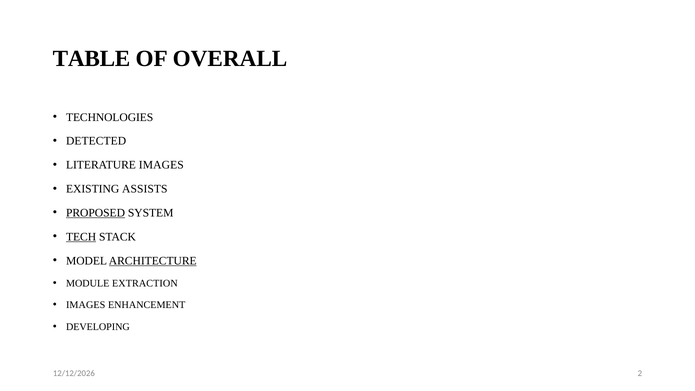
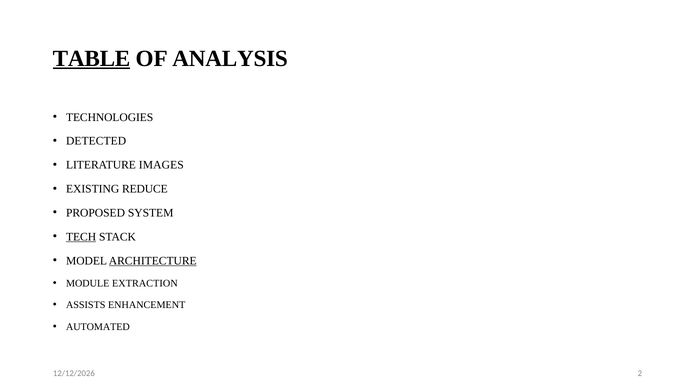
TABLE underline: none -> present (92, 58)
OVERALL: OVERALL -> ANALYSIS (230, 58)
ASSISTS: ASSISTS -> REDUCE (145, 189)
PROPOSED underline: present -> none (96, 213)
IMAGES: IMAGES -> ASSISTS (86, 305)
DEVELOPING: DEVELOPING -> AUTOMATED (98, 327)
